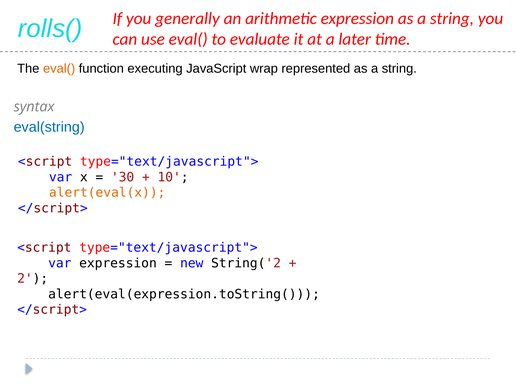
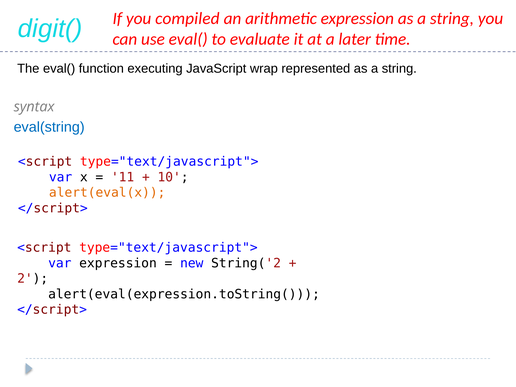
generally: generally -> compiled (187, 18)
rolls(: rolls( -> digit( (50, 29)
eval( colour: orange -> black (59, 68)
30: 30 -> 11 (123, 177)
